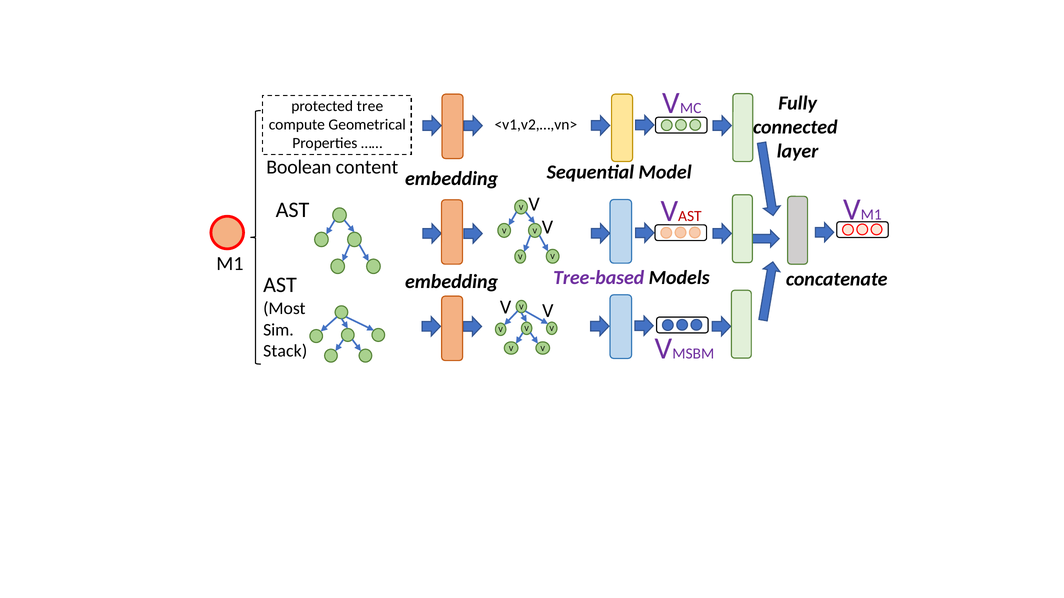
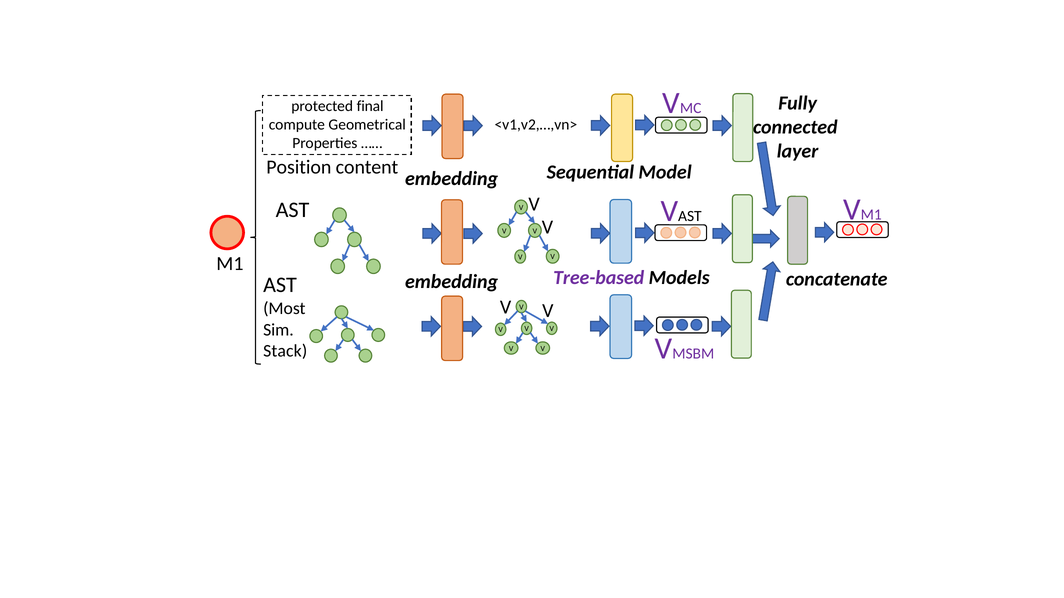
tree: tree -> final (370, 106)
Boolean: Boolean -> Position (299, 167)
AST colour: red -> black (690, 216)
